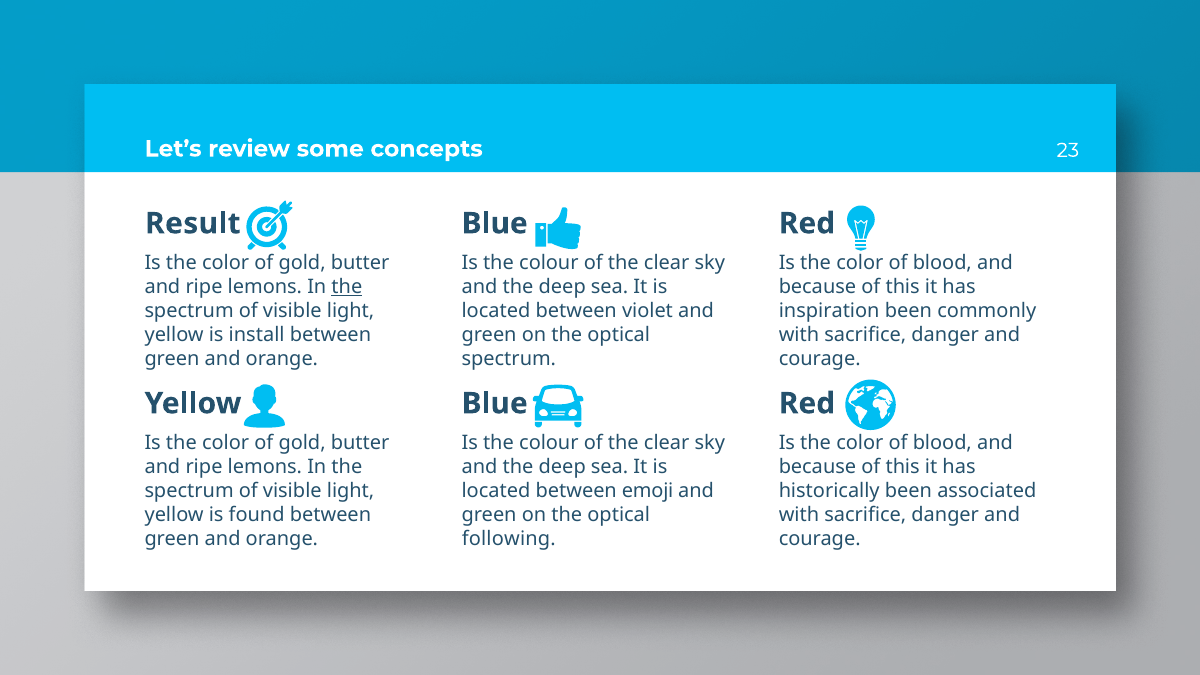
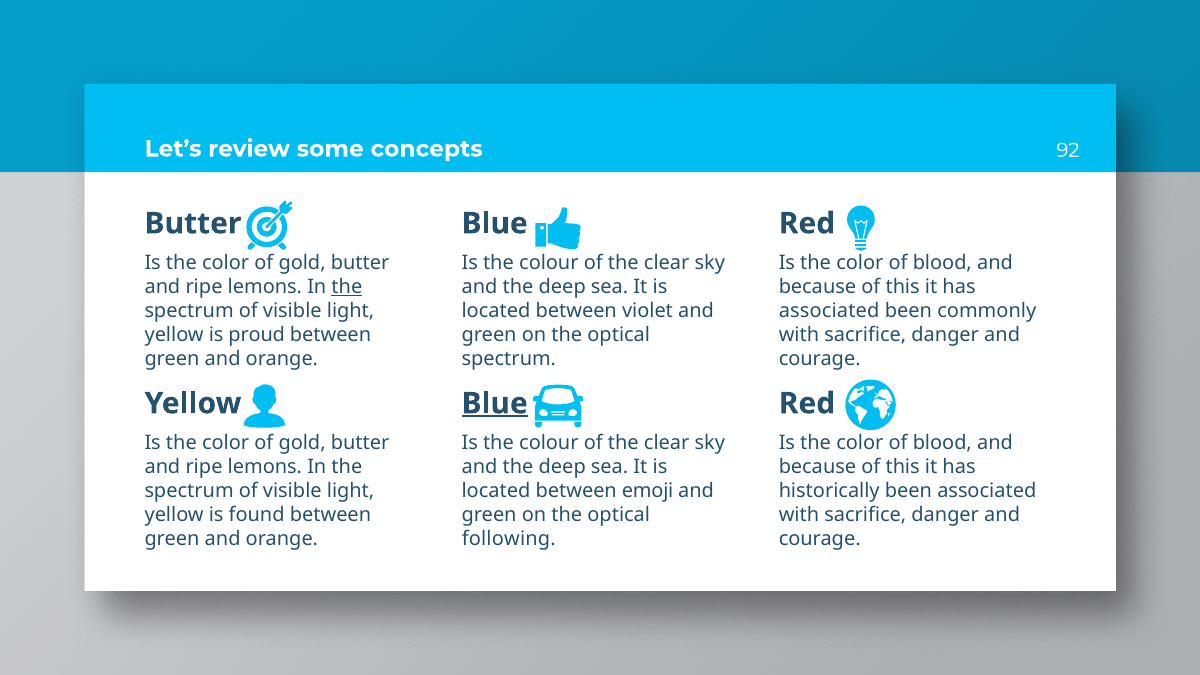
23: 23 -> 92 (1068, 150)
Result: Result -> Butter (193, 223)
inspiration: inspiration -> associated (829, 311)
install: install -> proud (257, 335)
Blue underline: none -> present (495, 403)
